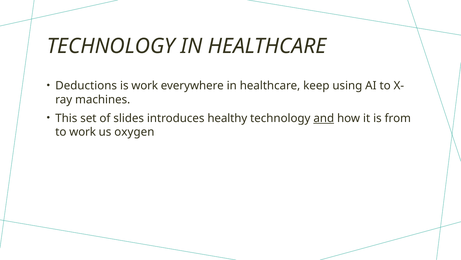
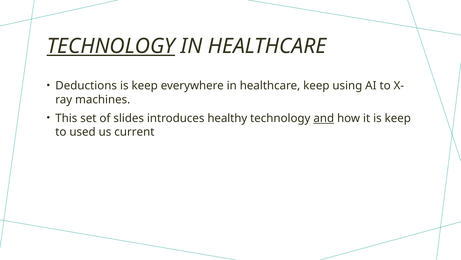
TECHNOLOGY underline: none -> present (111, 46)
work: work -> keep (145, 85)
it is from: from -> keep (398, 118)
to work: work -> used (83, 132)
oxygen: oxygen -> current (134, 132)
